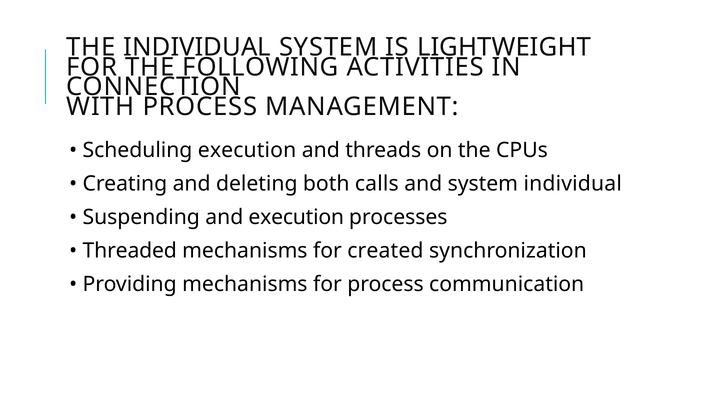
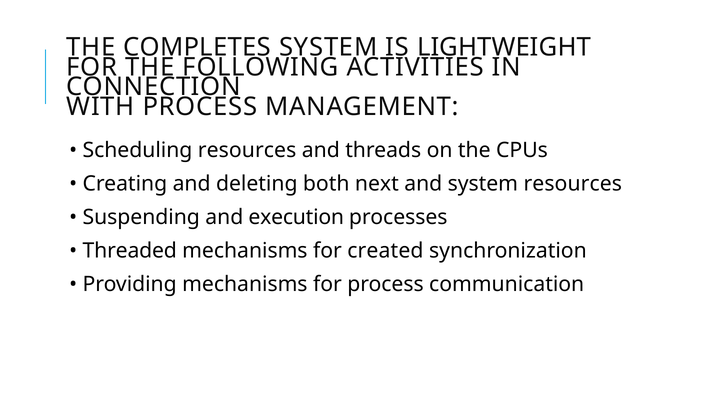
THE INDIVIDUAL: INDIVIDUAL -> COMPLETES (197, 47)
Scheduling execution: execution -> resources (247, 150)
calls: calls -> next (377, 184)
system individual: individual -> resources (573, 184)
